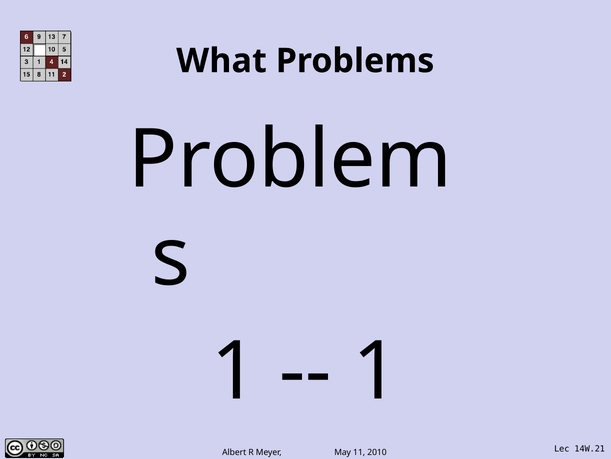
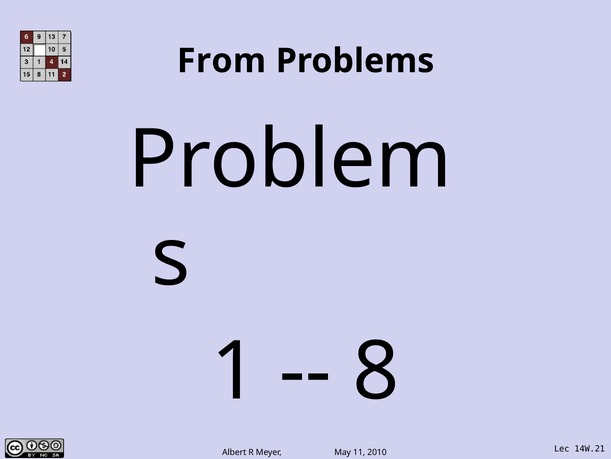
What: What -> From (221, 61)
1: 1 -> 8 (376, 371)
